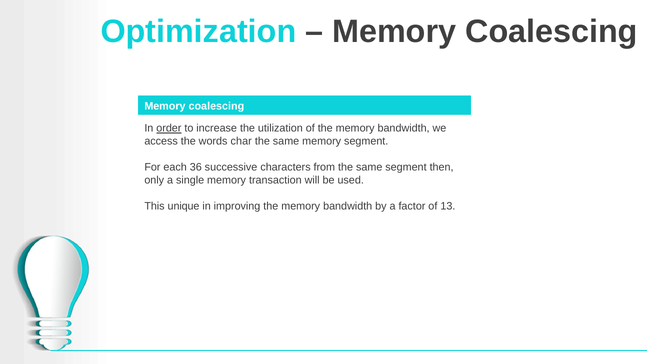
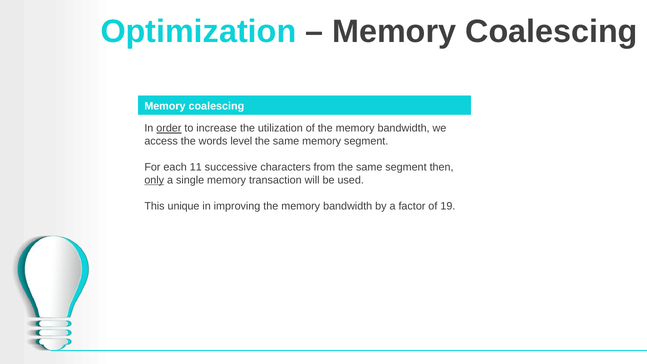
char: char -> level (241, 141)
36: 36 -> 11 (196, 167)
only underline: none -> present (154, 180)
13: 13 -> 19 (448, 206)
